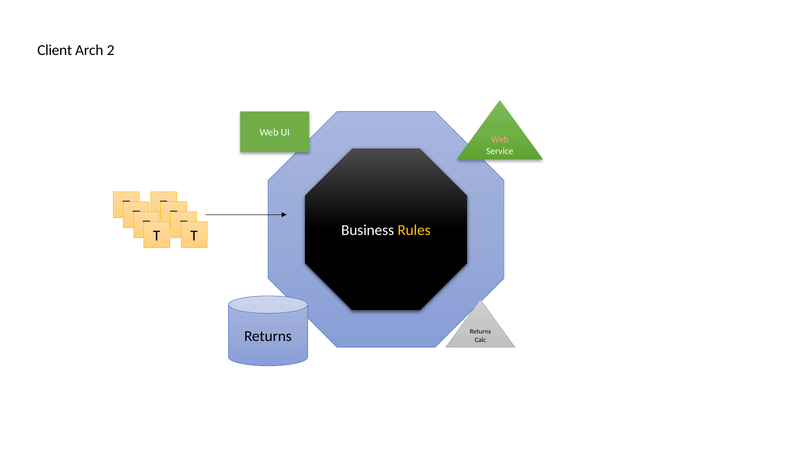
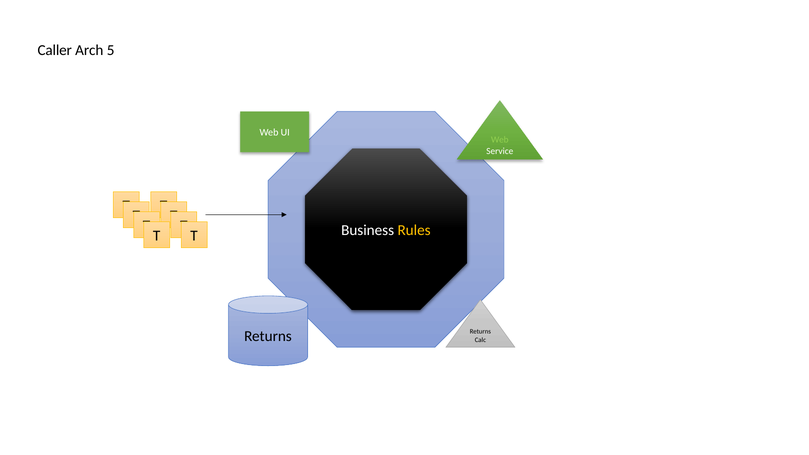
Client: Client -> Caller (55, 50)
2: 2 -> 5 (111, 50)
Web colour: pink -> light green (500, 140)
